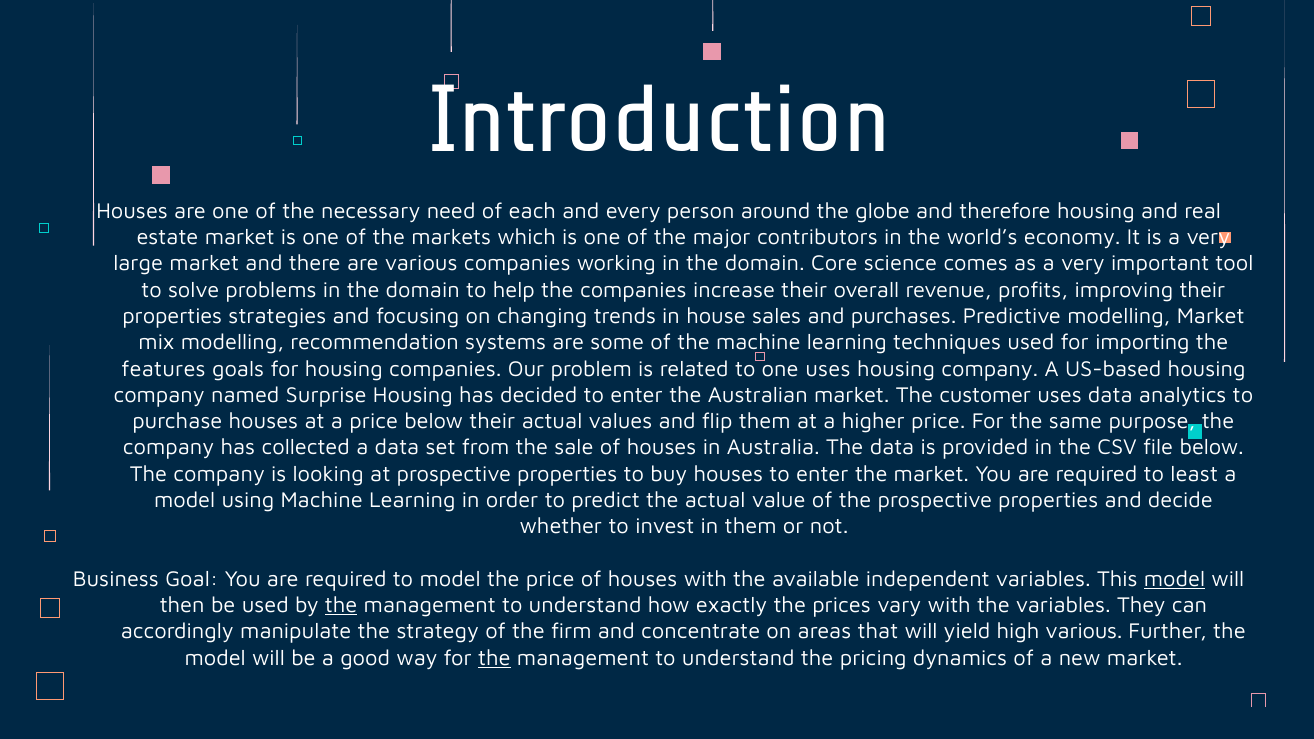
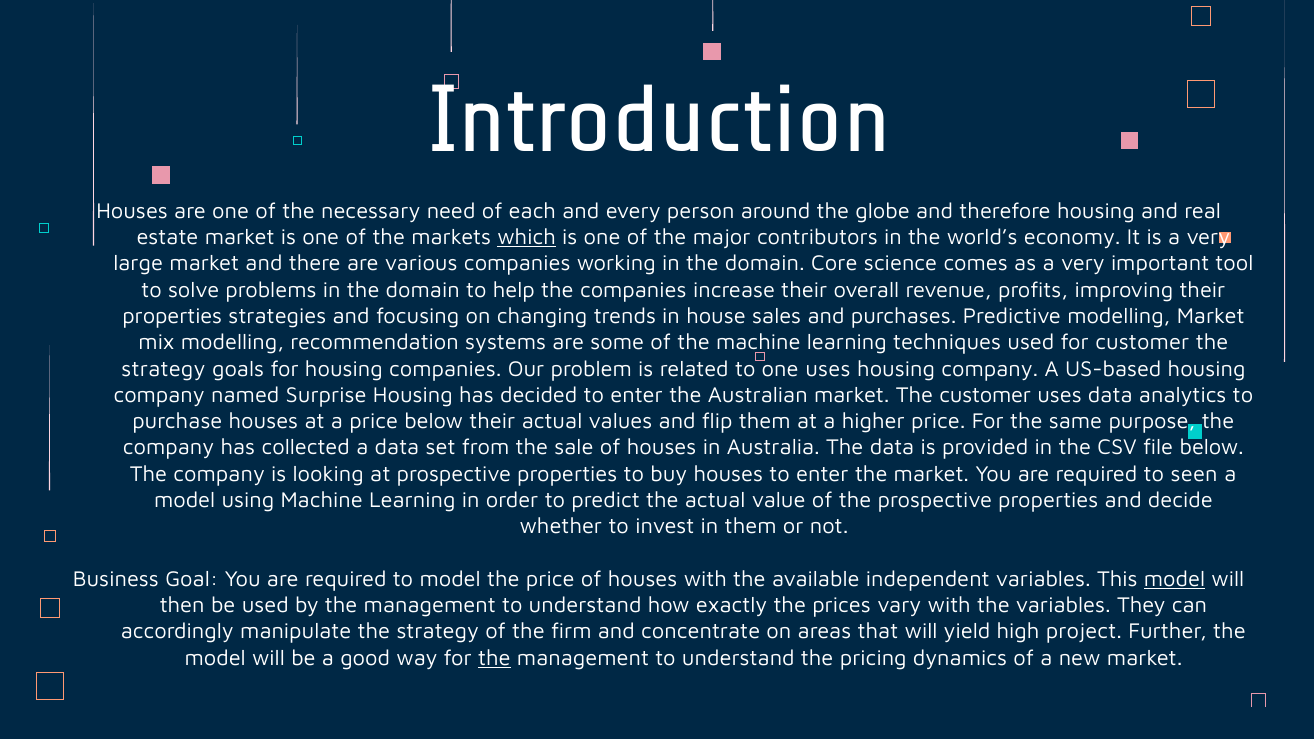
which underline: none -> present (527, 237)
for importing: importing -> customer (1142, 343)
features: features -> strategy (163, 369)
least: least -> seen (1194, 474)
the underline: present -> none (341, 605)
high various: various -> project (1084, 632)
